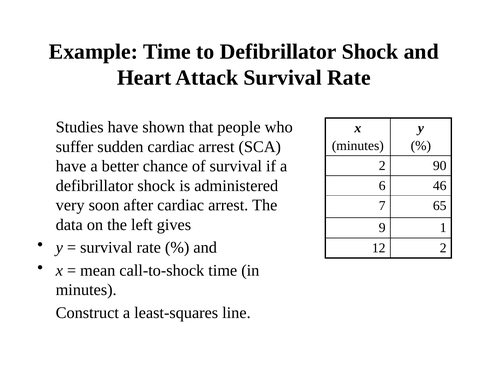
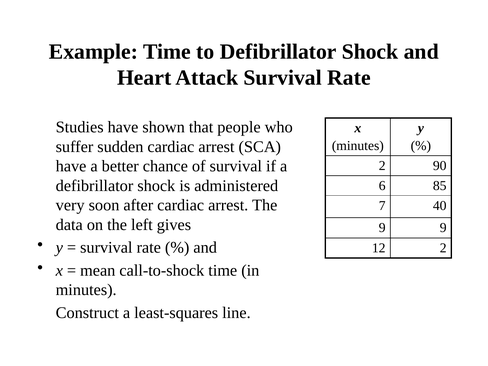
46: 46 -> 85 (440, 186)
65: 65 -> 40 (440, 206)
9 1: 1 -> 9 (443, 228)
